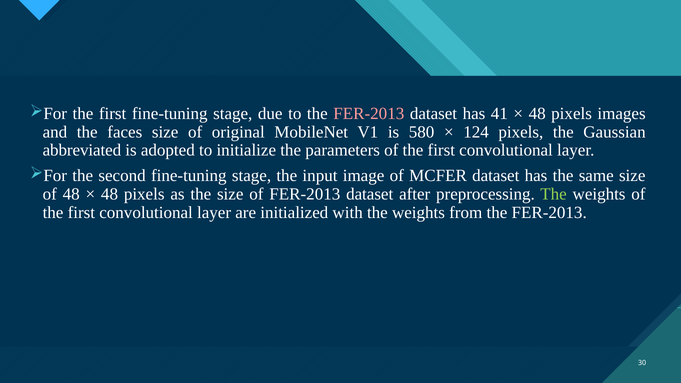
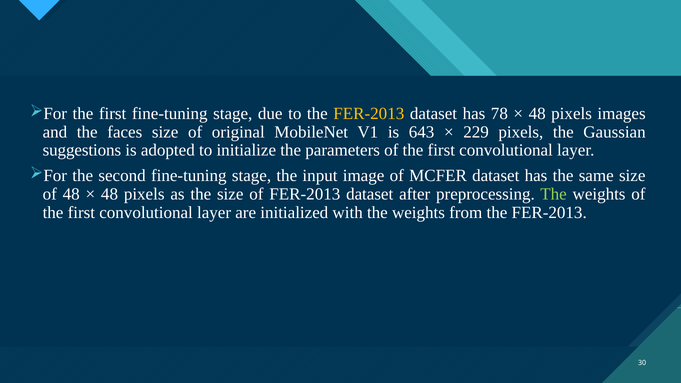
FER-2013 colour: pink -> yellow (369, 114)
41: 41 -> 78 (499, 114)
580: 580 -> 643 (422, 132)
124: 124 -> 229 (476, 132)
abbreviated: abbreviated -> suggestions (82, 150)
